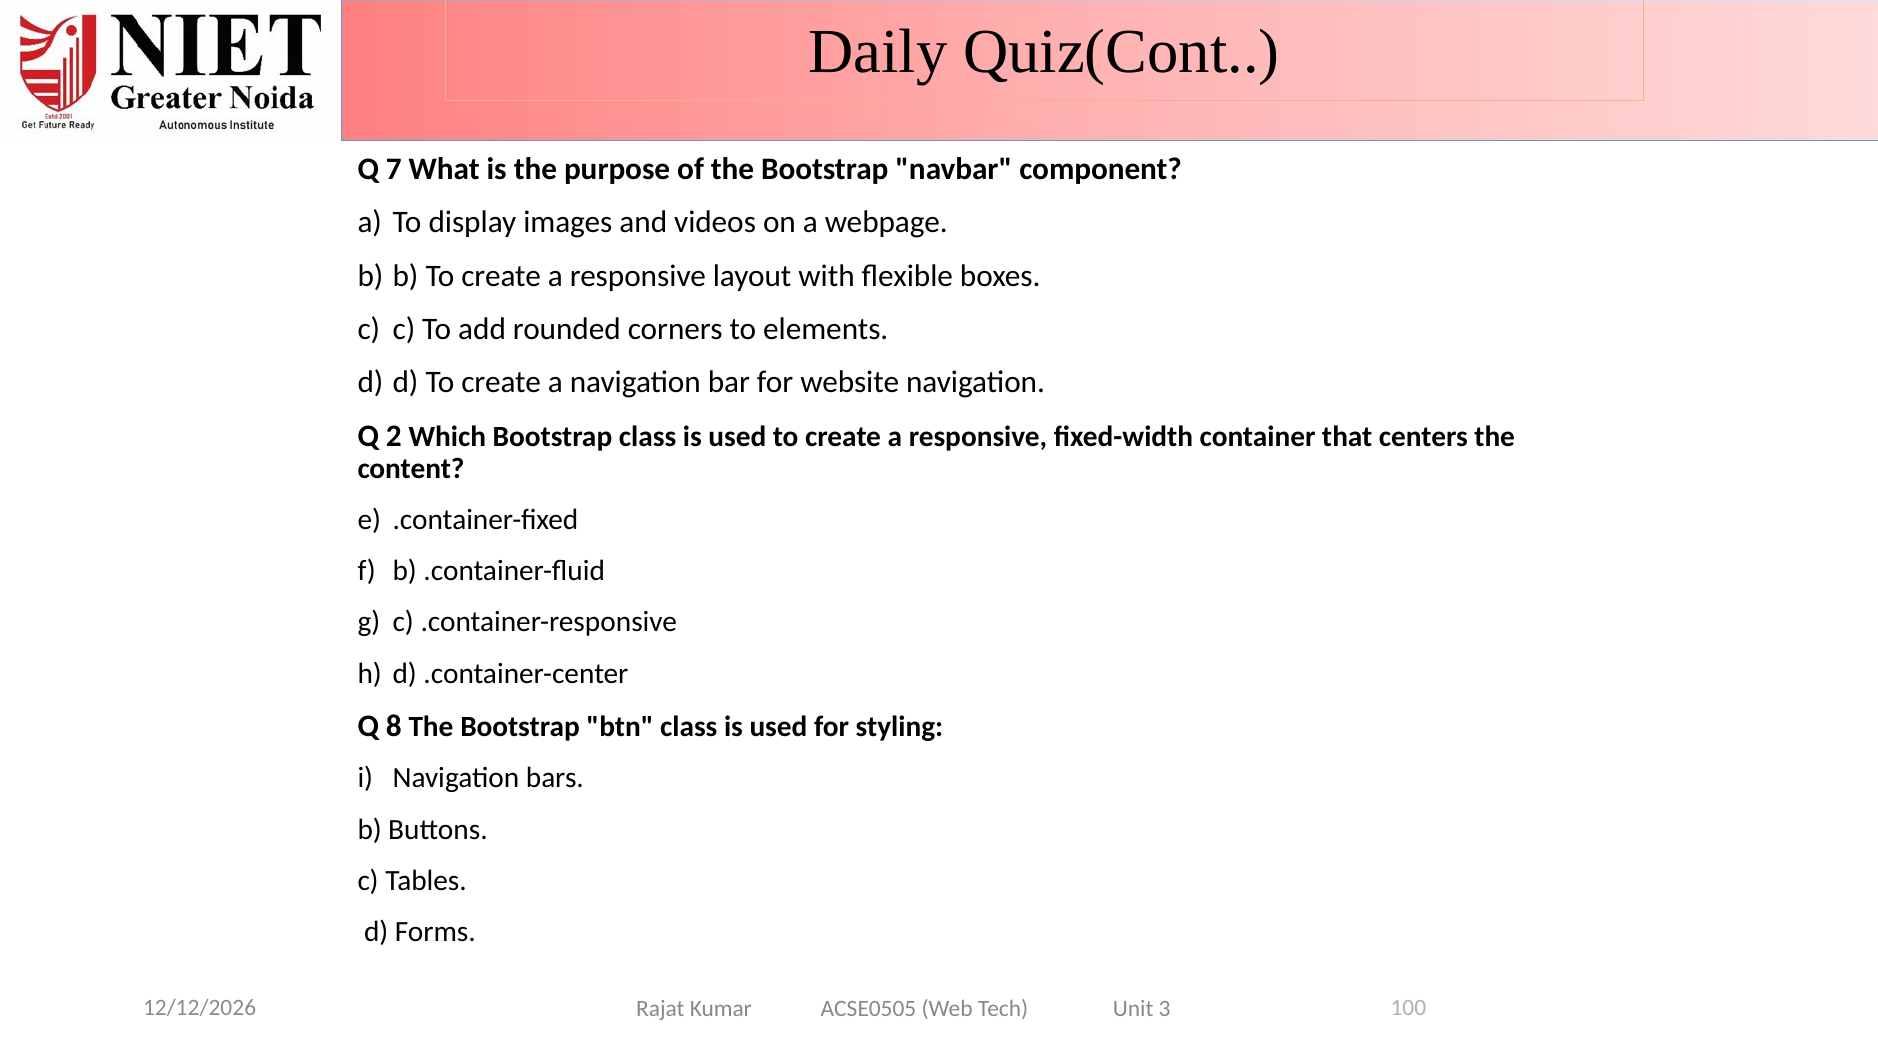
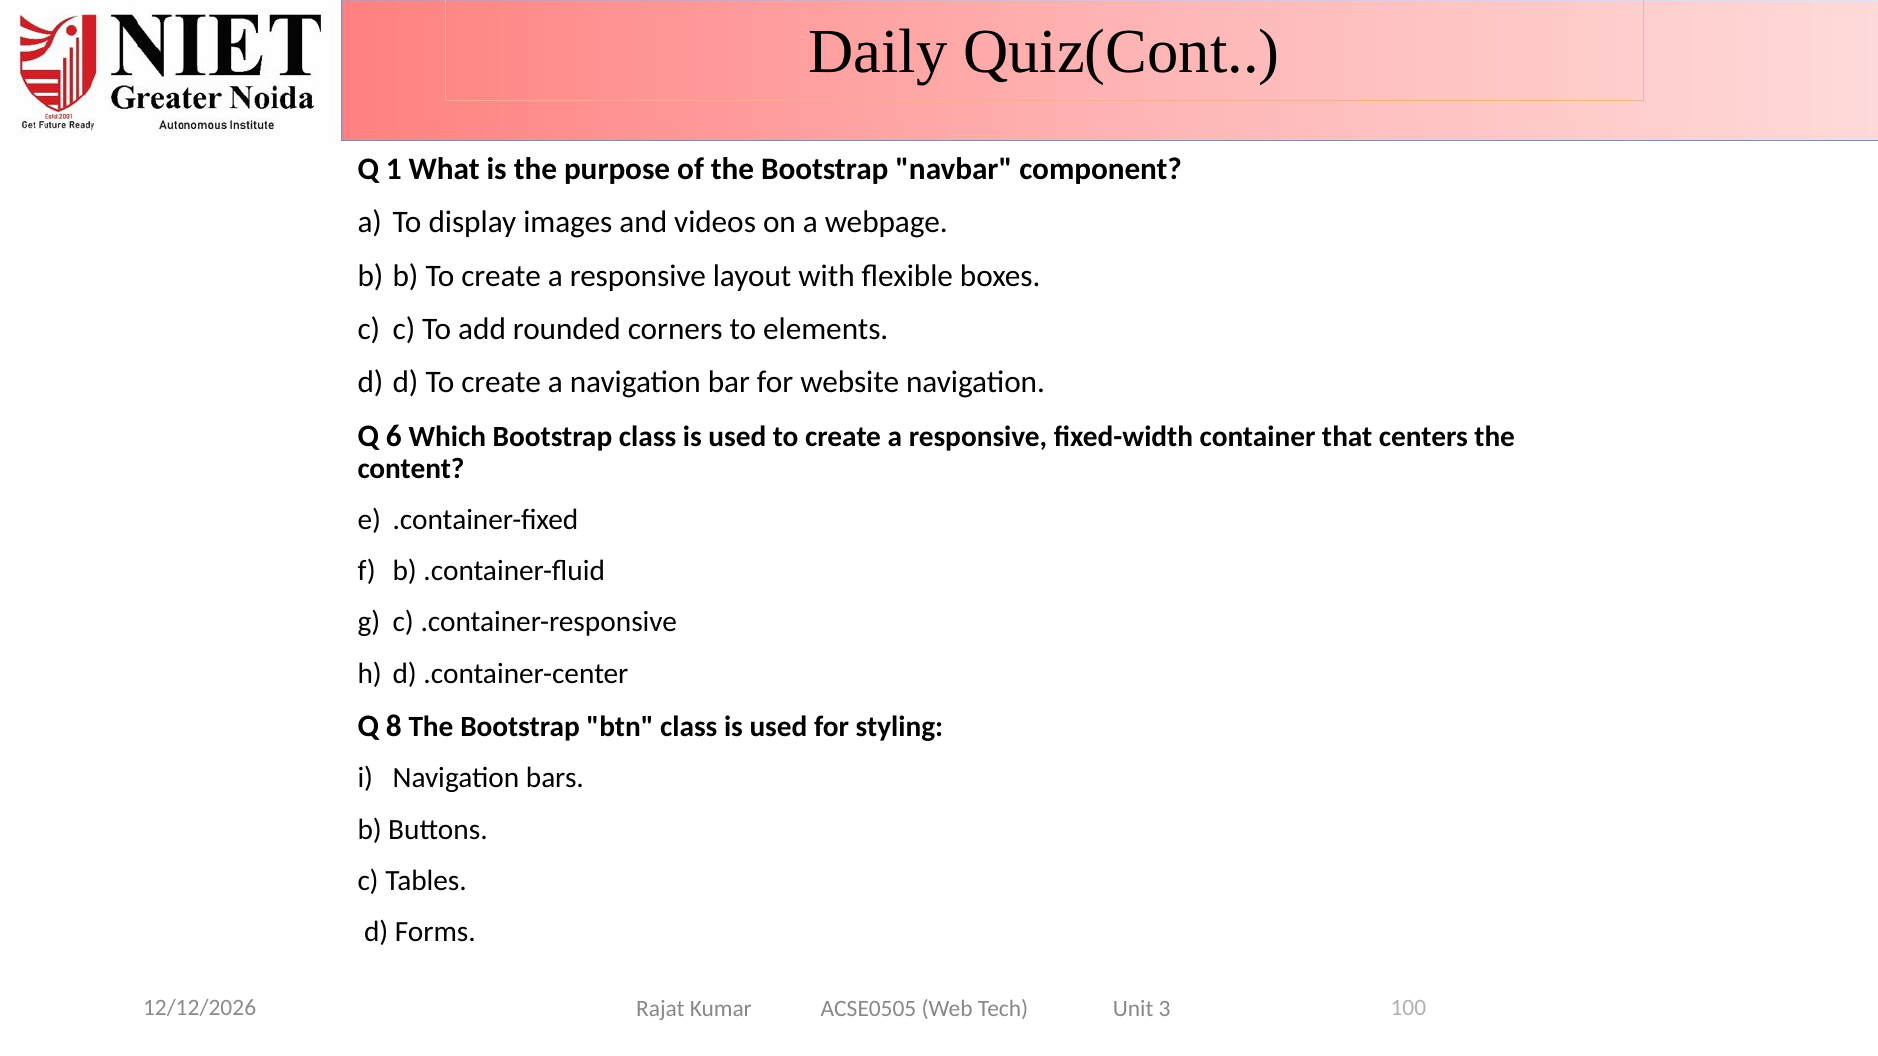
7: 7 -> 1 (394, 169)
2: 2 -> 6 (394, 436)
